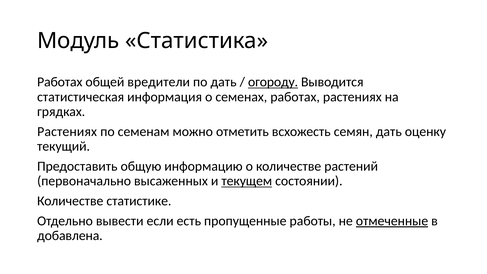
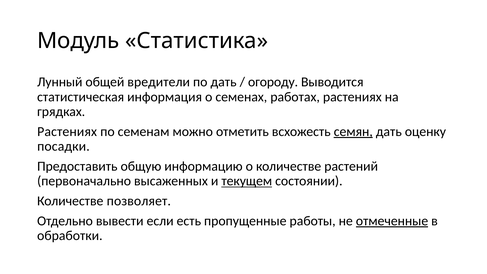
Работах: Работах -> Лунный (60, 82)
огороду underline: present -> none (273, 82)
семян underline: none -> present (353, 132)
текущий: текущий -> посадки (63, 146)
статистике: статистике -> позволяет (139, 201)
добавлена: добавлена -> обработки (70, 236)
